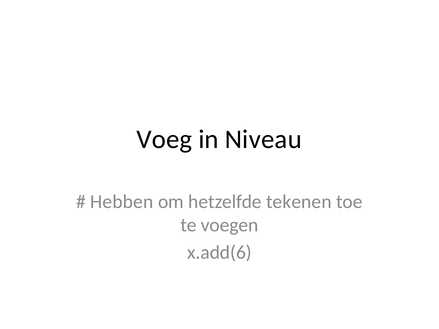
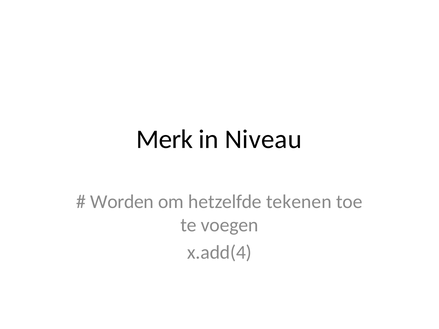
Voeg: Voeg -> Merk (165, 139)
Hebben: Hebben -> Worden (122, 202)
x.add(6: x.add(6 -> x.add(4 (219, 253)
